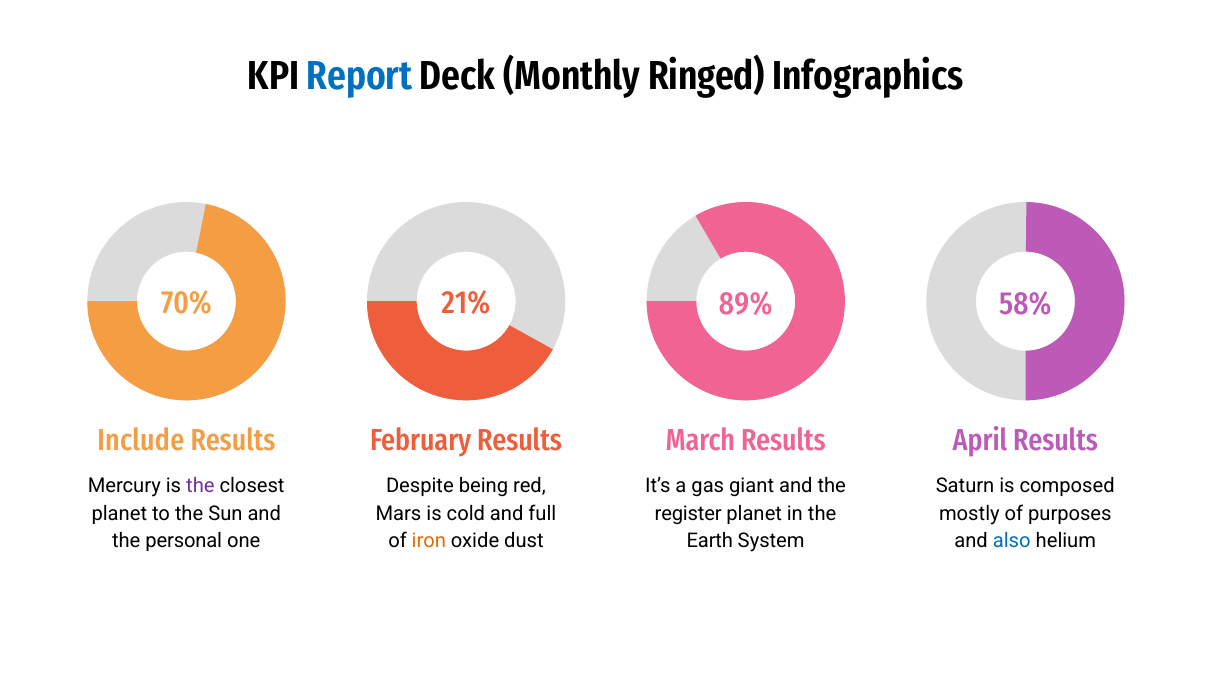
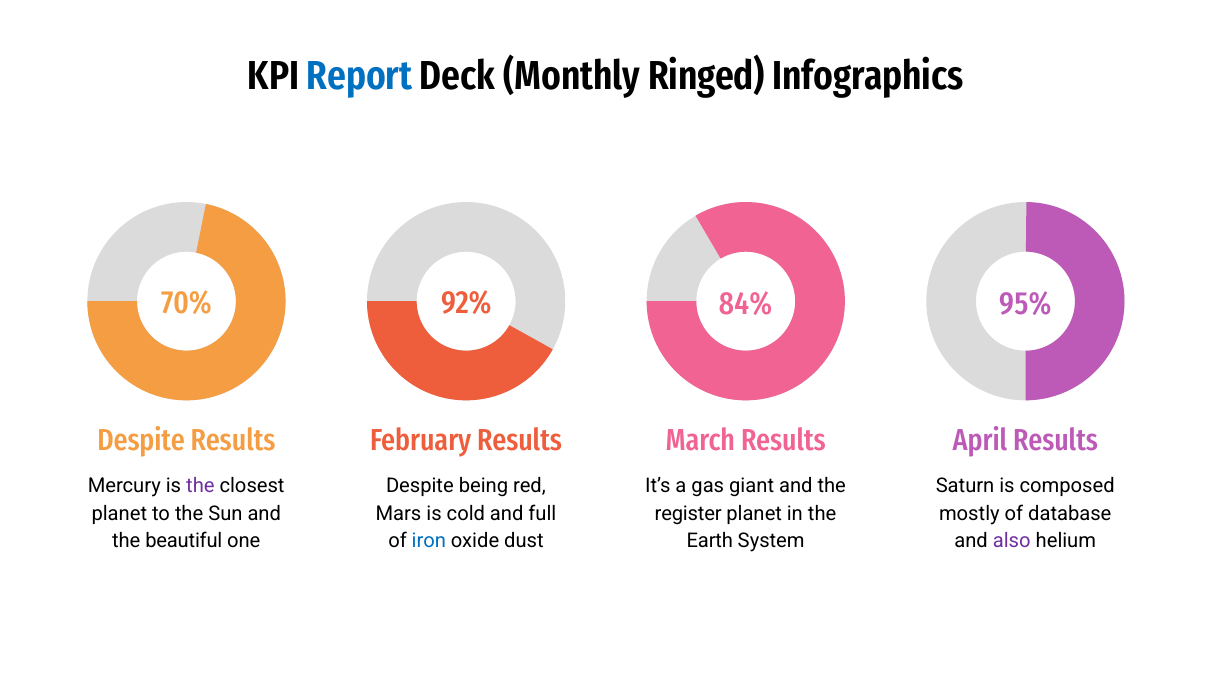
21%: 21% -> 92% (466, 303)
89%: 89% -> 84% (746, 303)
58%: 58% -> 95% (1025, 303)
Include: Include -> Despite (141, 441)
purposes: purposes -> database (1070, 513)
personal: personal -> beautiful (184, 541)
iron colour: orange -> blue (429, 541)
also colour: blue -> purple (1012, 541)
